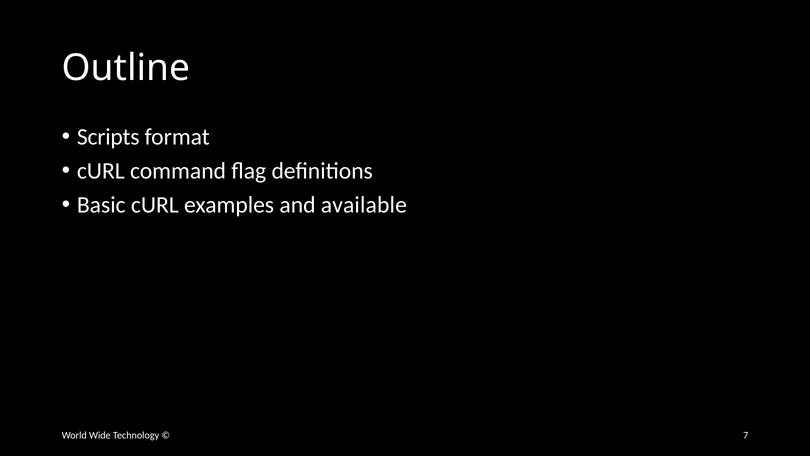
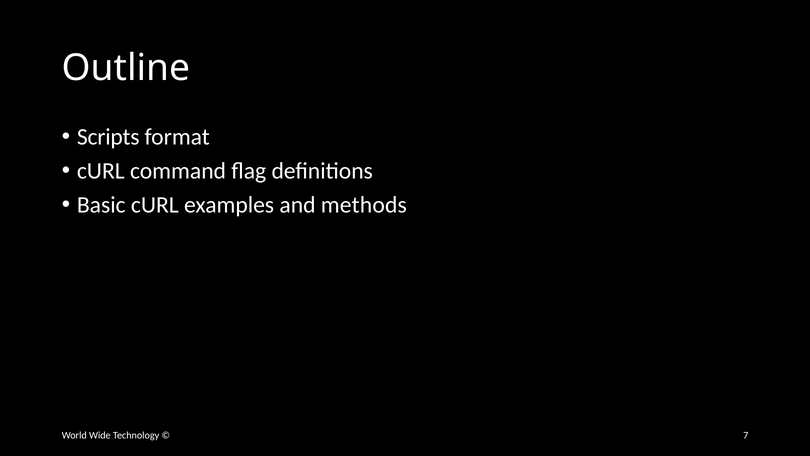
available: available -> methods (364, 205)
